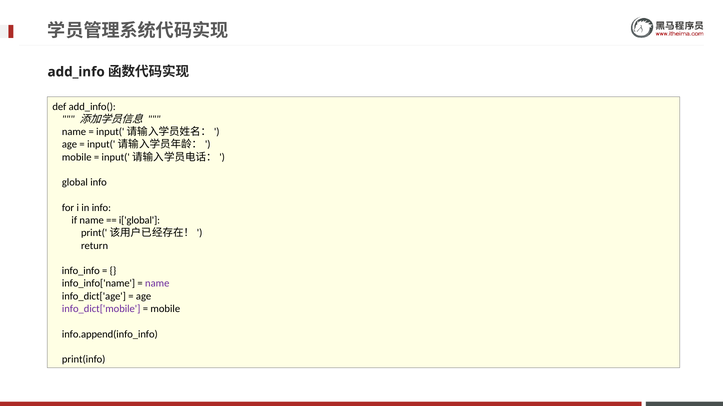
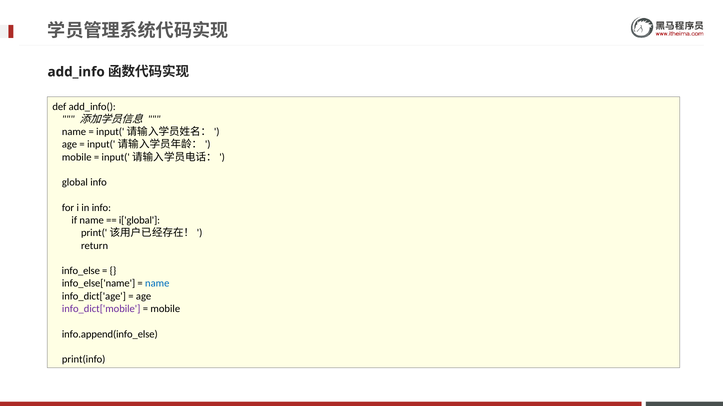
info_info: info_info -> info_else (81, 271)
info_info['name: info_info['name -> info_else['name (99, 284)
name colour: purple -> blue (157, 284)
info.append(info_info: info.append(info_info -> info.append(info_else (110, 335)
